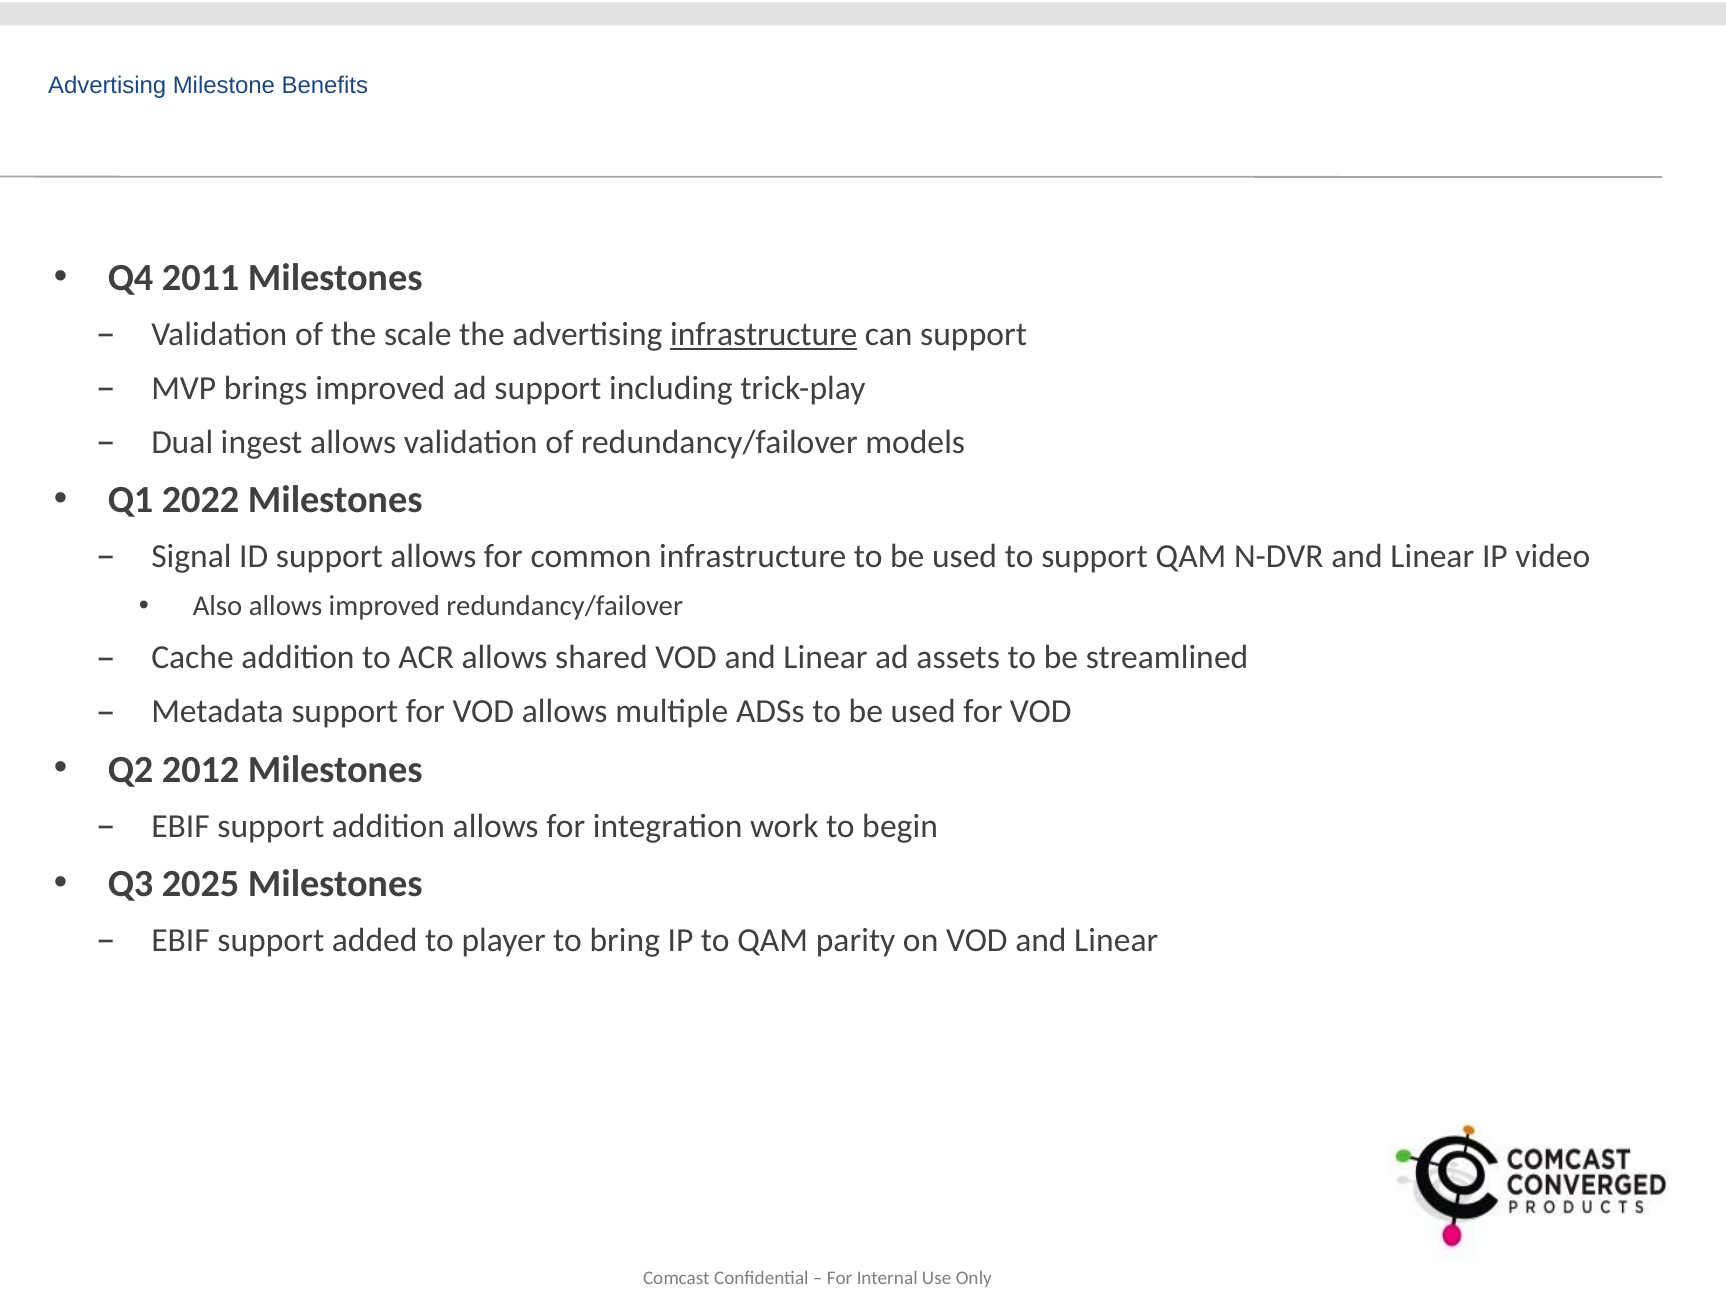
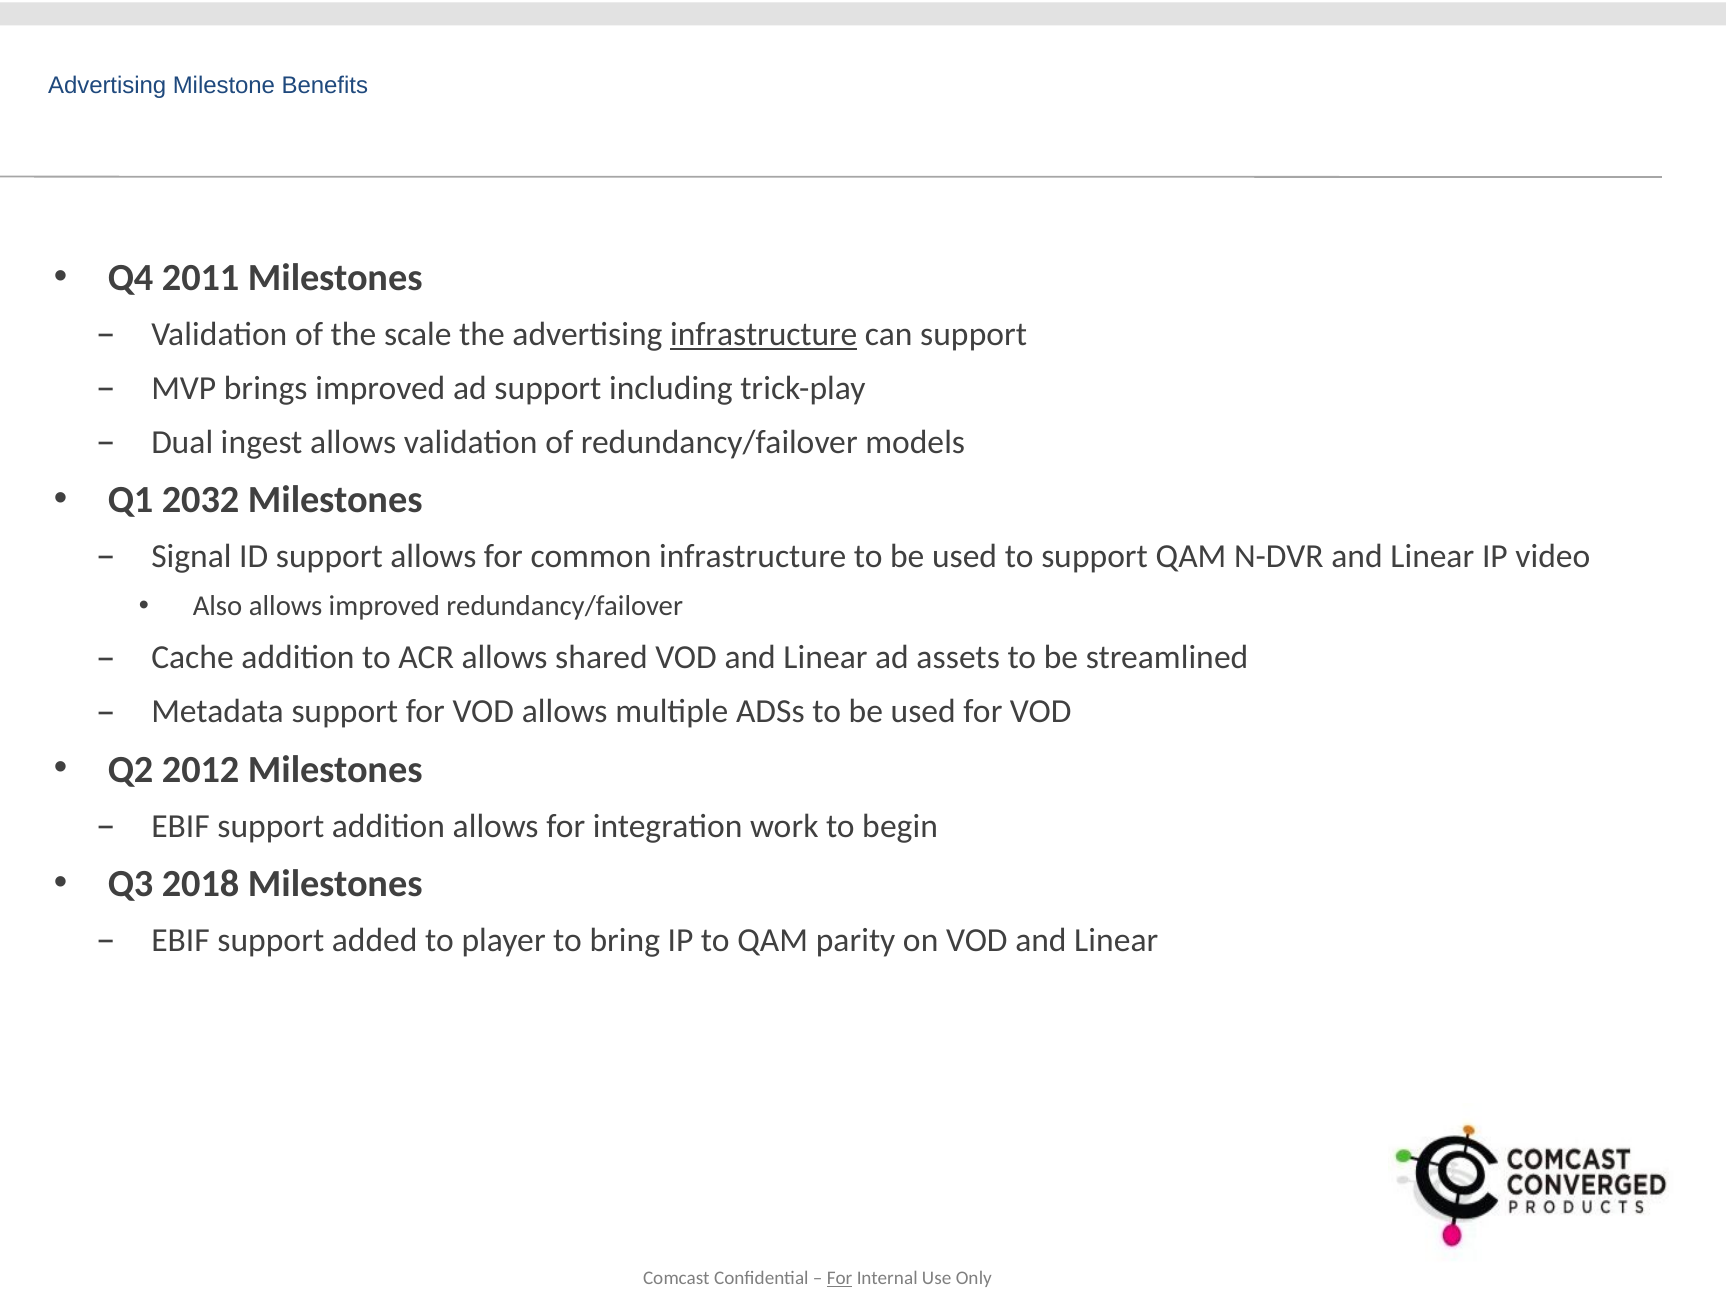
2022: 2022 -> 2032 (201, 500)
2025: 2025 -> 2018 (201, 883)
For underline: none -> present (840, 1277)
